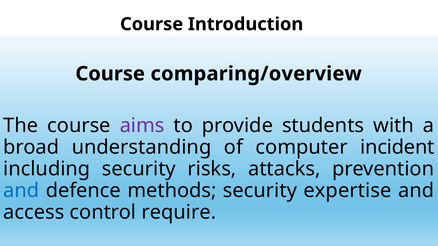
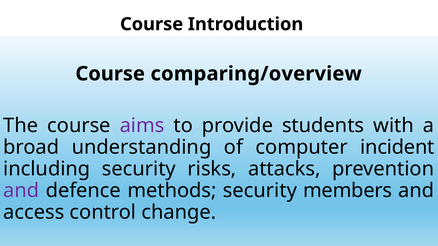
and colour: blue -> purple (21, 191)
expertise: expertise -> members (348, 191)
require: require -> change (179, 212)
